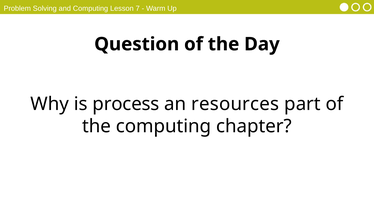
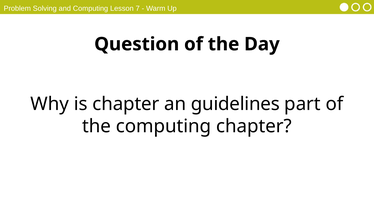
is process: process -> chapter (126, 104)
resources: resources -> guidelines (235, 104)
